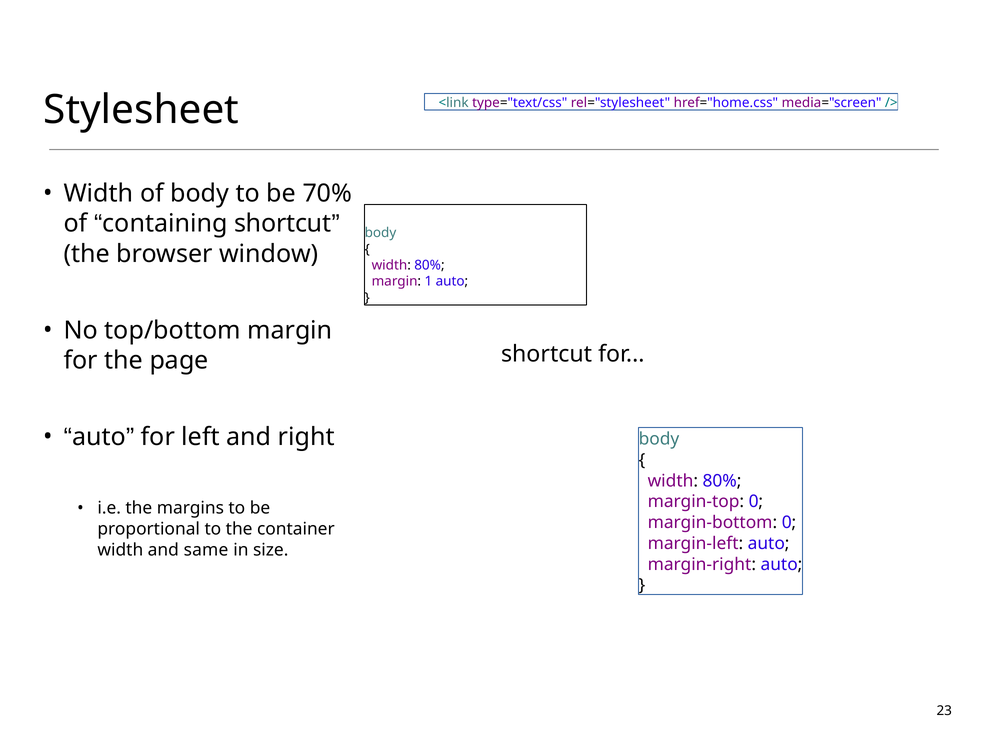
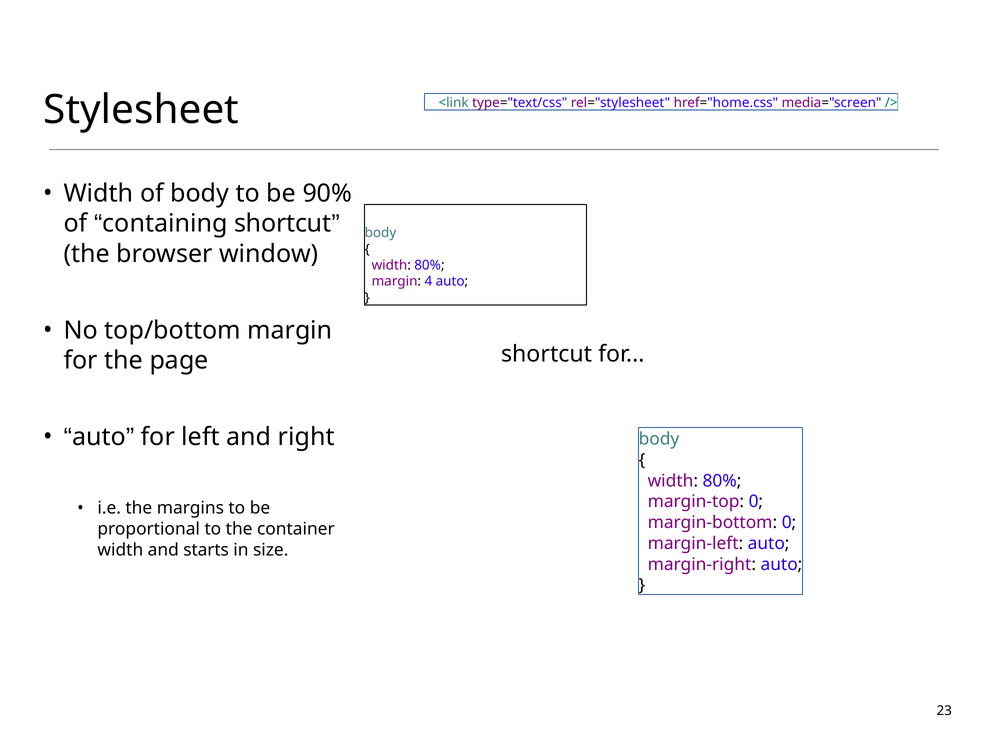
70%: 70% -> 90% (327, 193)
1: 1 -> 4 (428, 282)
same: same -> starts (206, 550)
